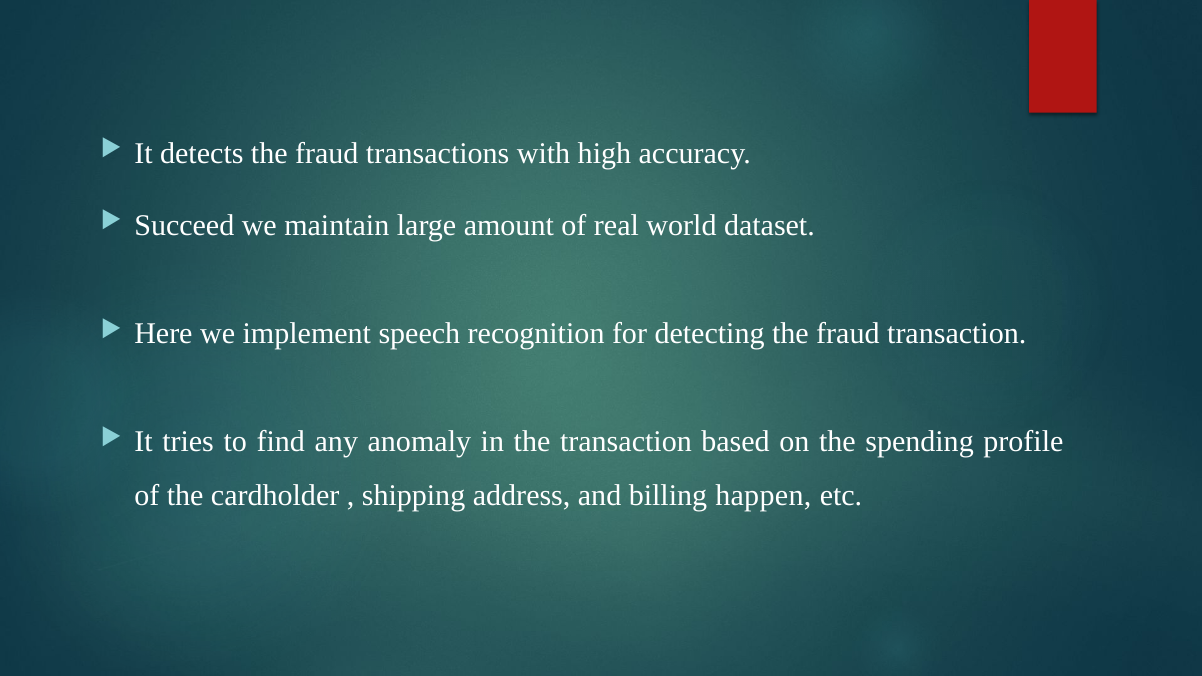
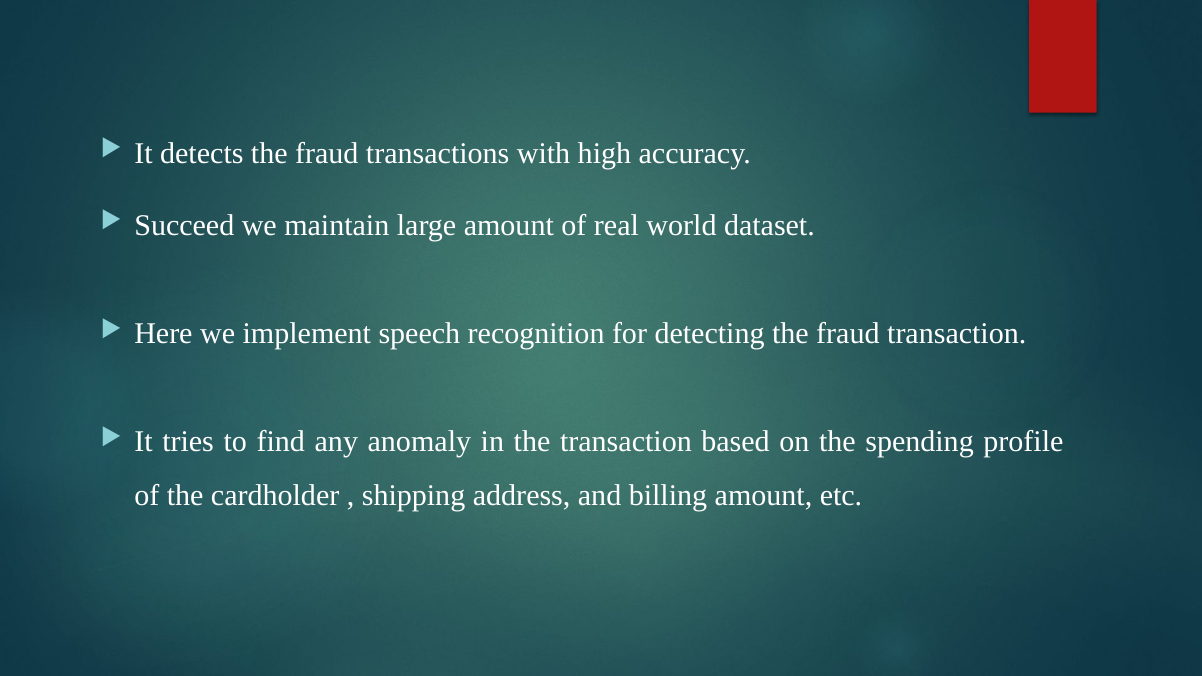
billing happen: happen -> amount (763, 496)
